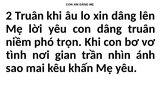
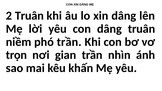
phó trọn: trọn -> trần (69, 42)
tình: tình -> trọn (16, 55)
